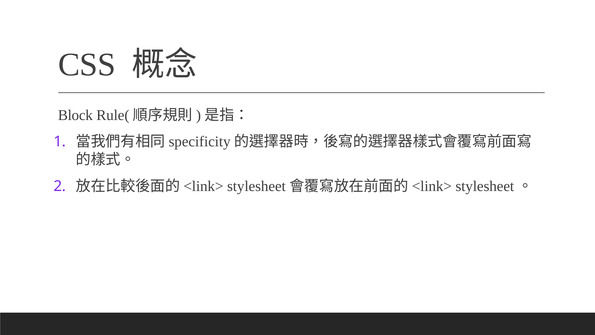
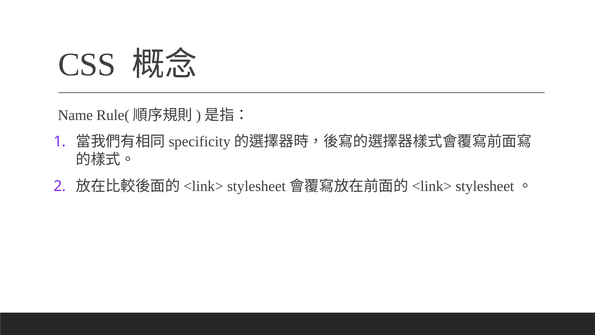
Block: Block -> Name (75, 115)
